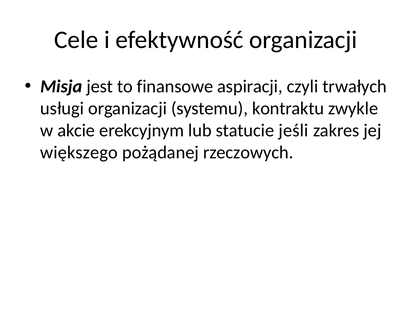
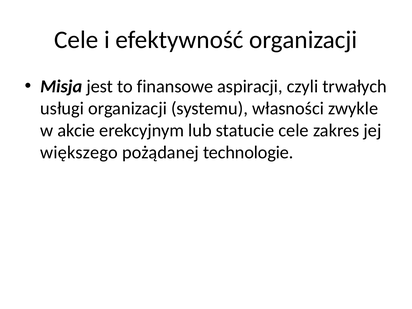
kontraktu: kontraktu -> własności (288, 108)
statucie jeśli: jeśli -> cele (294, 130)
rzeczowych: rzeczowych -> technologie (248, 152)
